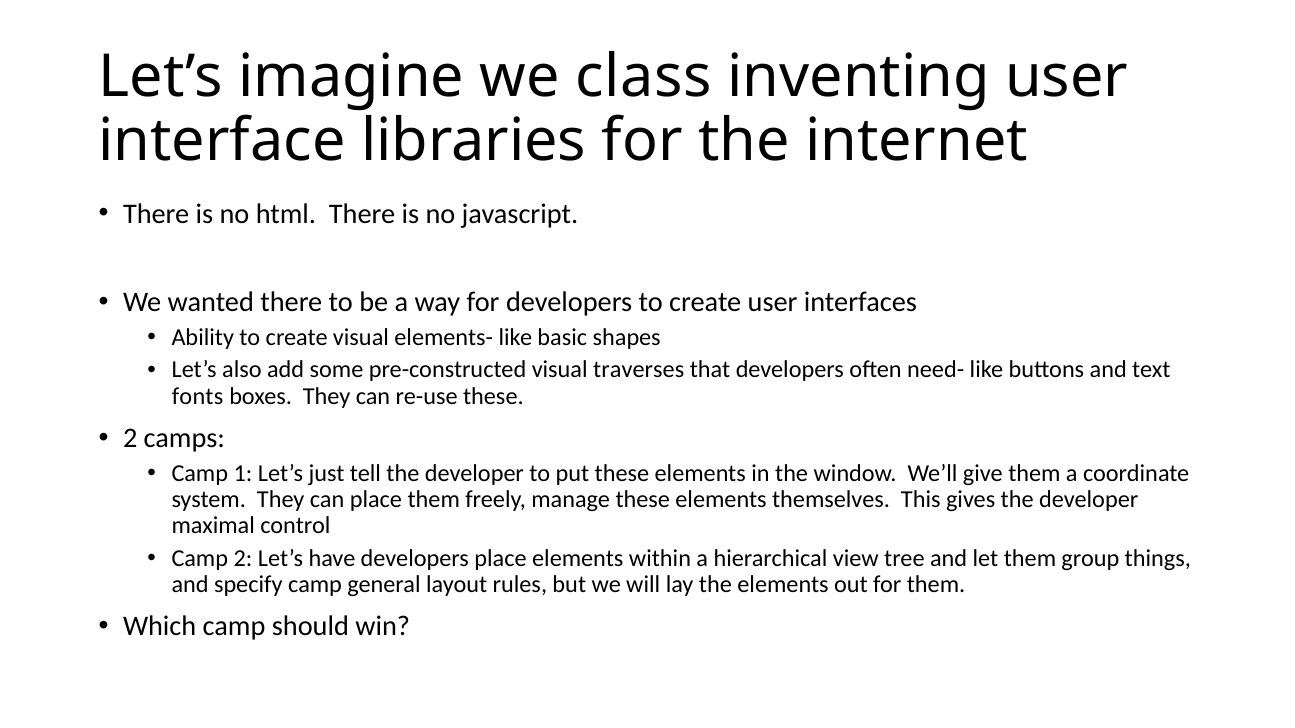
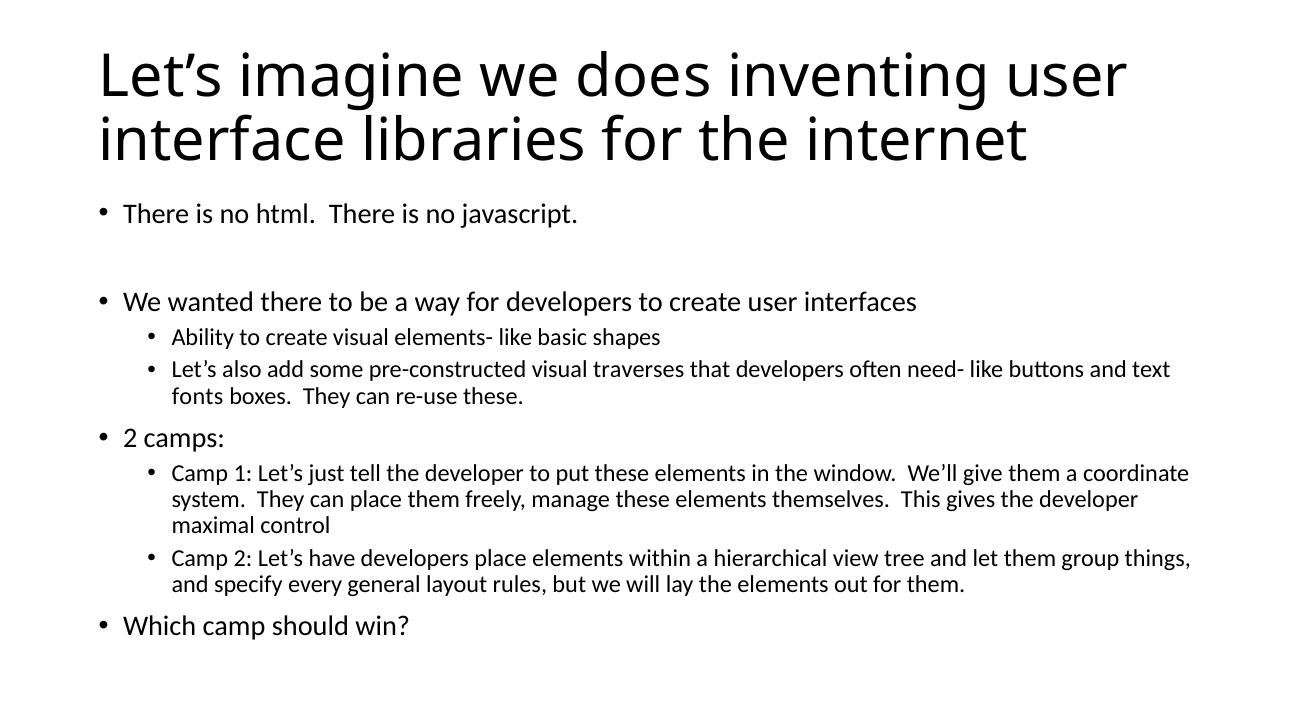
class: class -> does (643, 77)
specify camp: camp -> every (315, 585)
